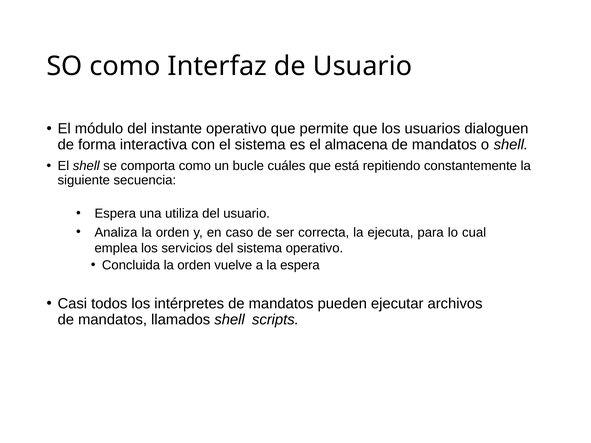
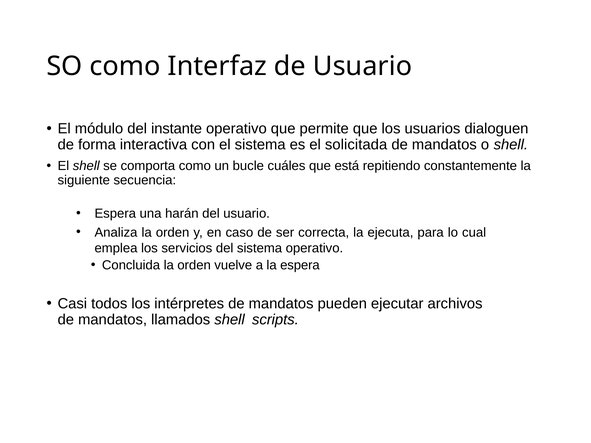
almacena: almacena -> solicitada (356, 145)
utiliza: utiliza -> harán (182, 214)
